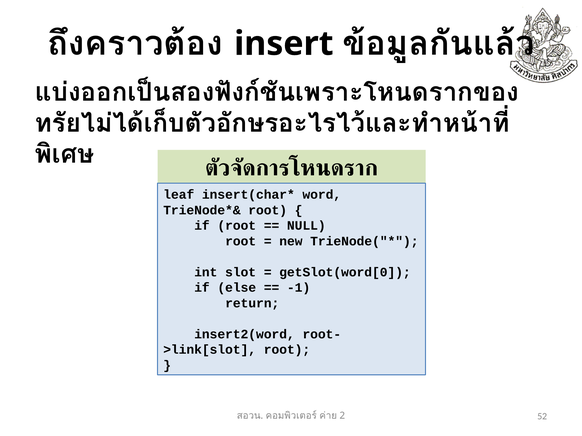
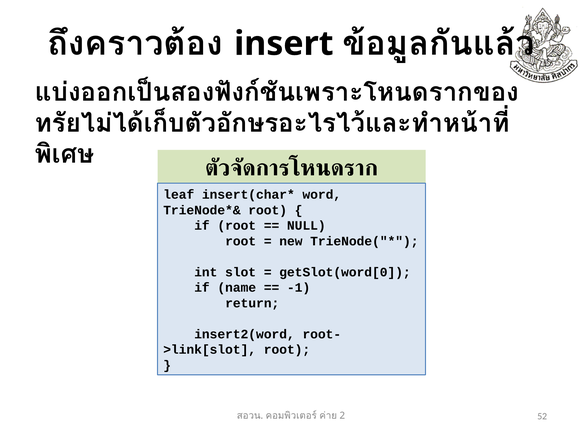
else: else -> name (237, 288)
